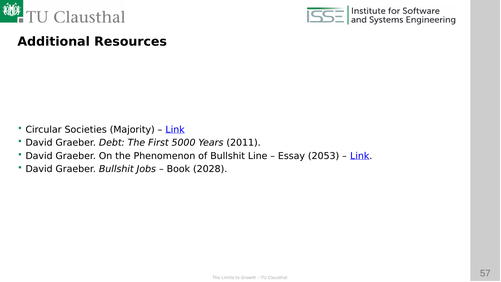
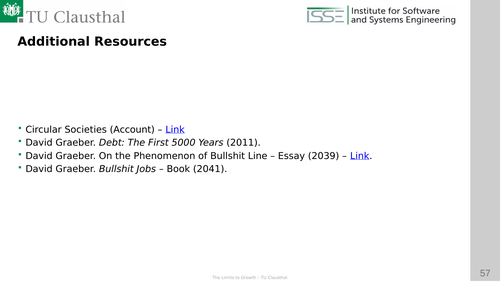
Majority: Majority -> Account (132, 130)
2053: 2053 -> 2039 (324, 156)
2028: 2028 -> 2041 (210, 169)
